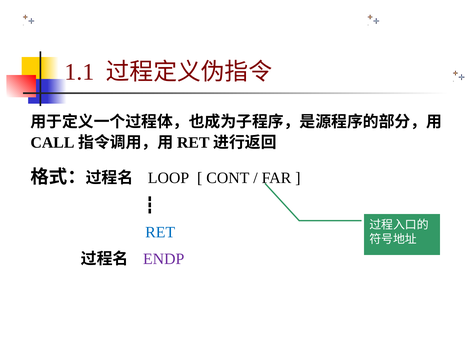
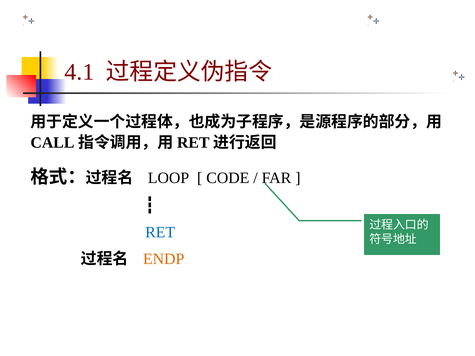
1.1: 1.1 -> 4.1 (79, 72)
CONT: CONT -> CODE (228, 178)
ENDP colour: purple -> orange (164, 259)
